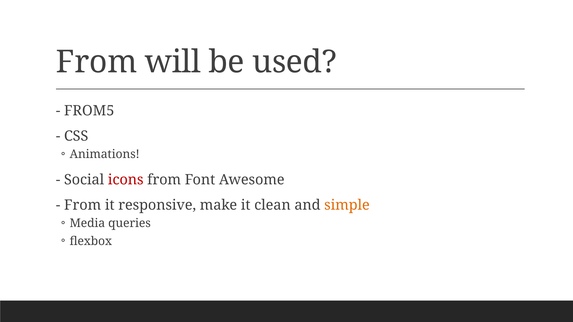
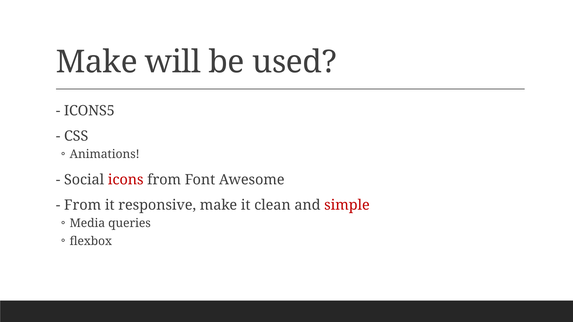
From: From -> Make (97, 62)
FROM5: FROM5 -> ICONS5 (89, 111)
simple colour: orange -> red (347, 205)
